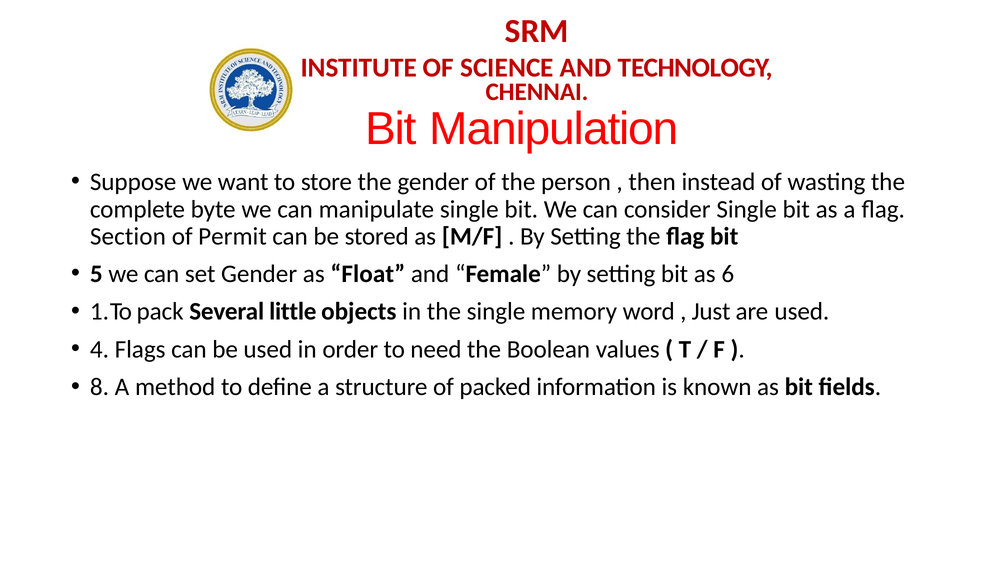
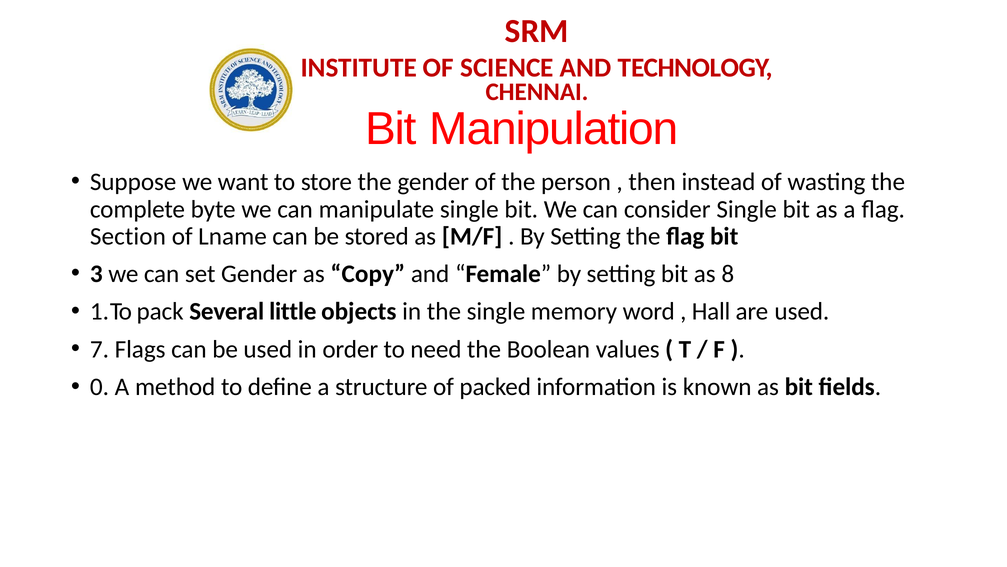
Permit: Permit -> Lname (232, 236)
5: 5 -> 3 (96, 274)
Float: Float -> Copy (368, 274)
6: 6 -> 8 (728, 274)
Just: Just -> Hall (711, 311)
4: 4 -> 7 (99, 349)
8: 8 -> 0 (99, 387)
